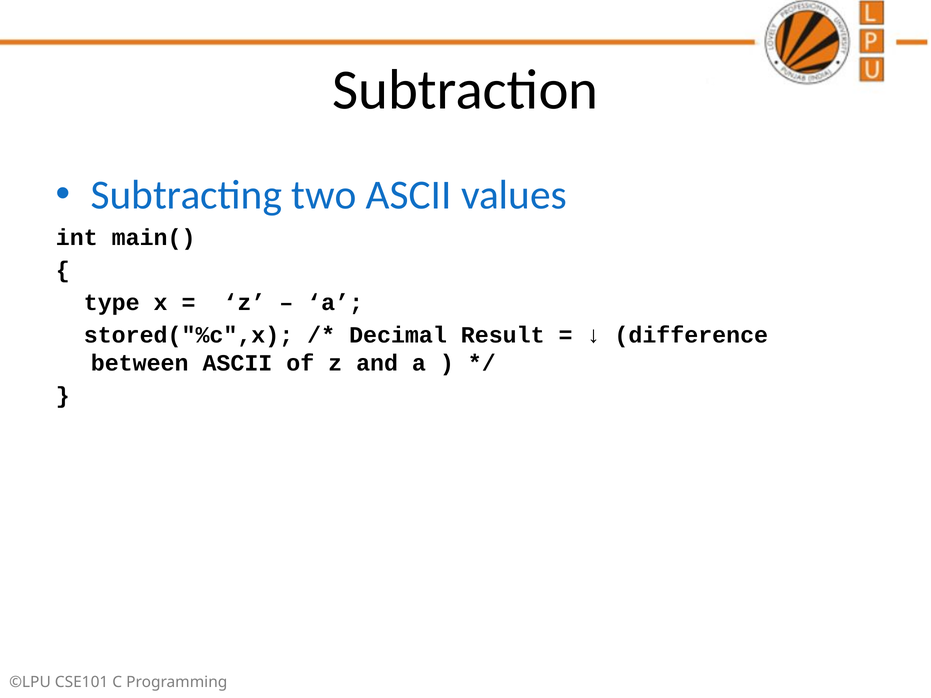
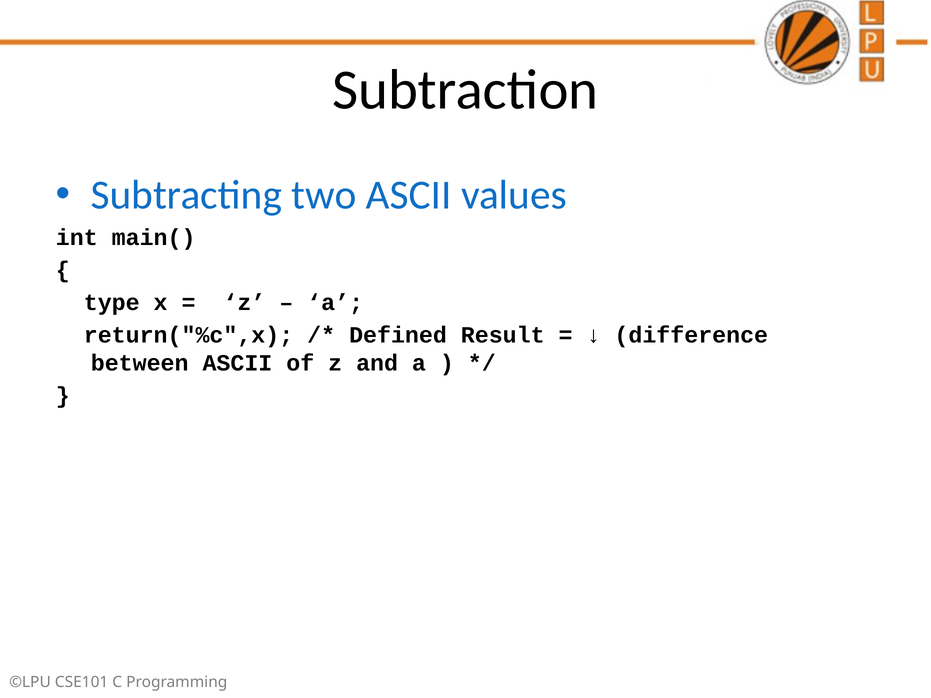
stored("%c",x: stored("%c",x -> return("%c",x (189, 335)
Decimal: Decimal -> Defined (398, 335)
